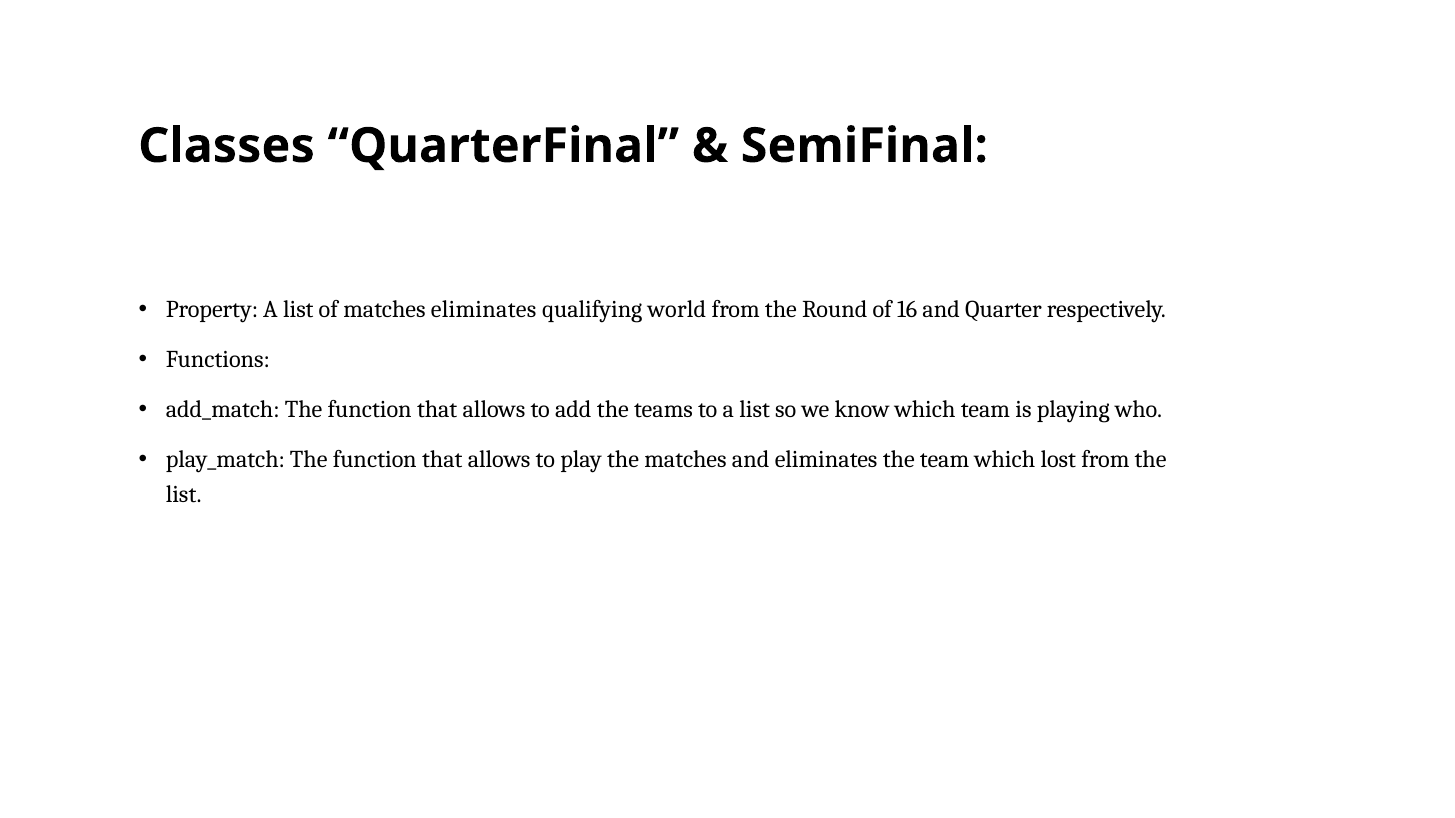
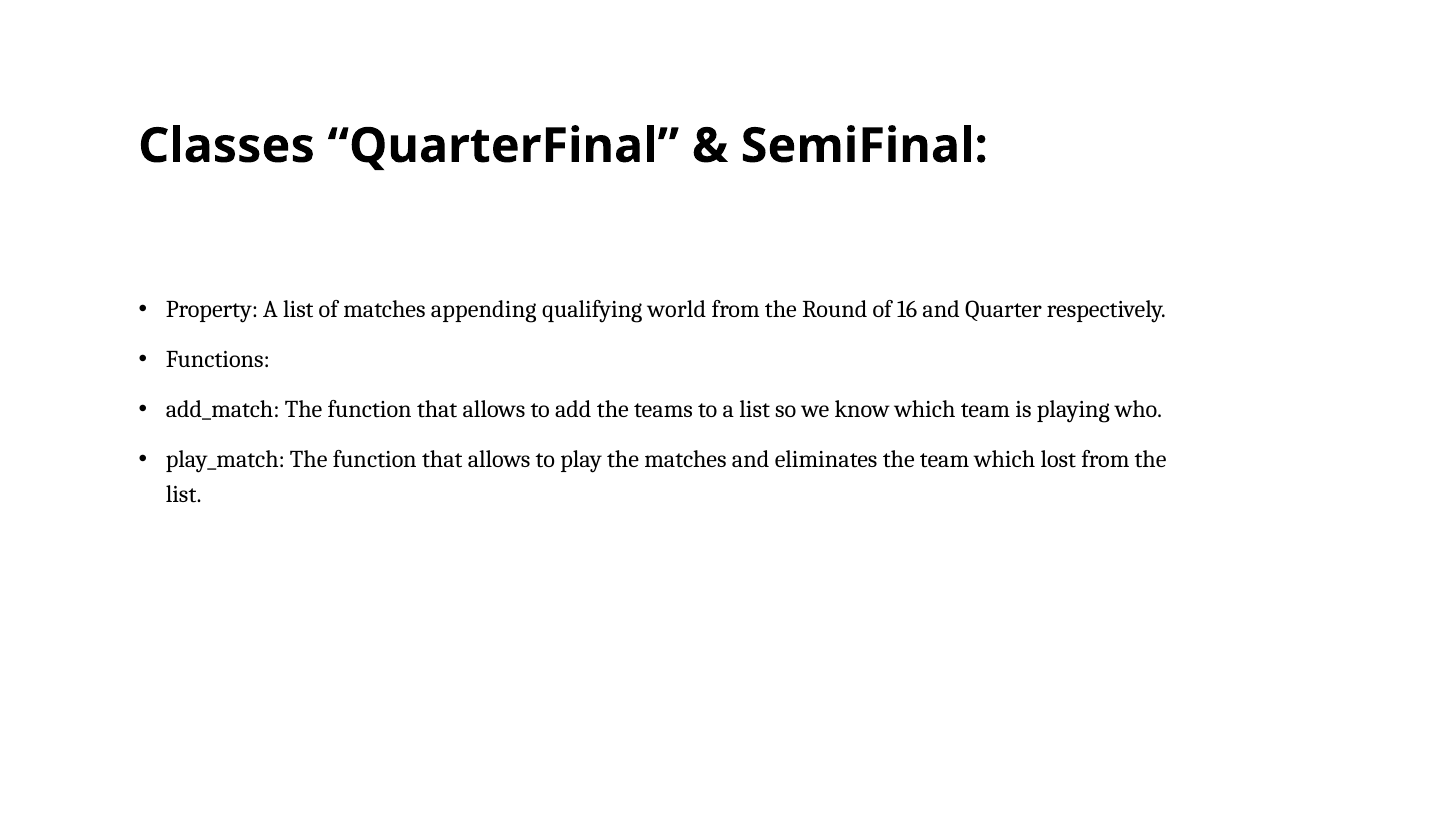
matches eliminates: eliminates -> appending (484, 310)
